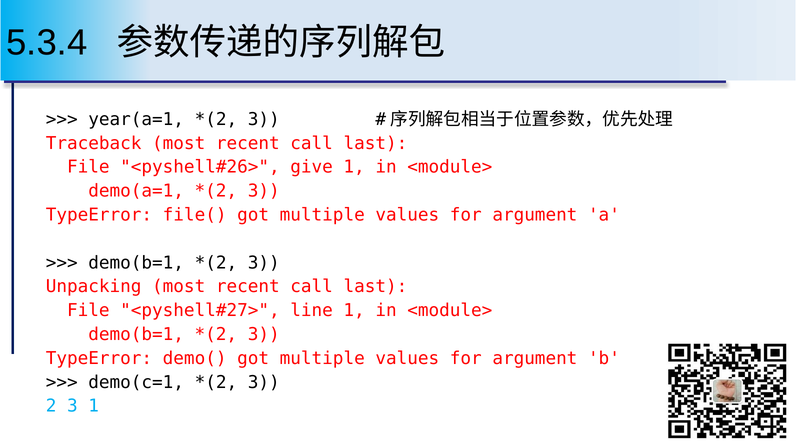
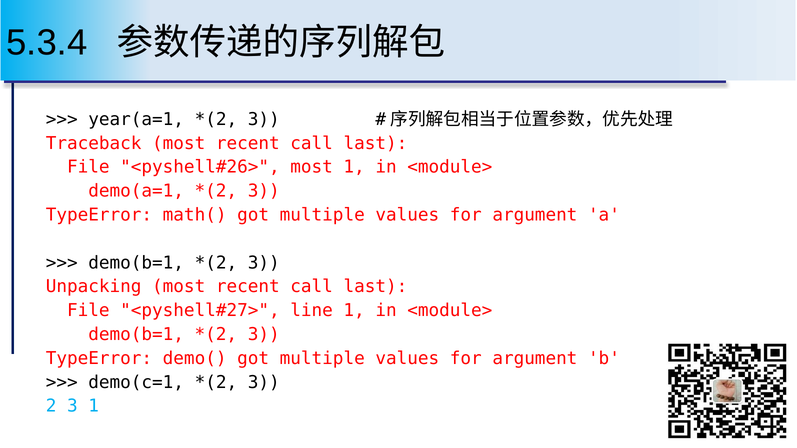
give: give -> most (312, 167)
file(: file( -> math( (195, 215)
